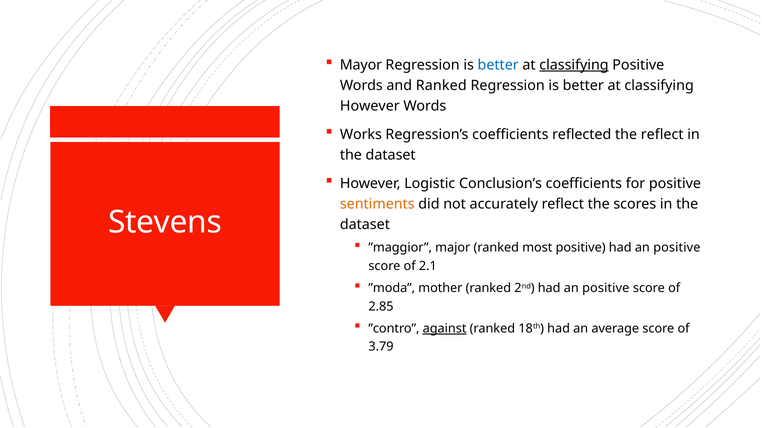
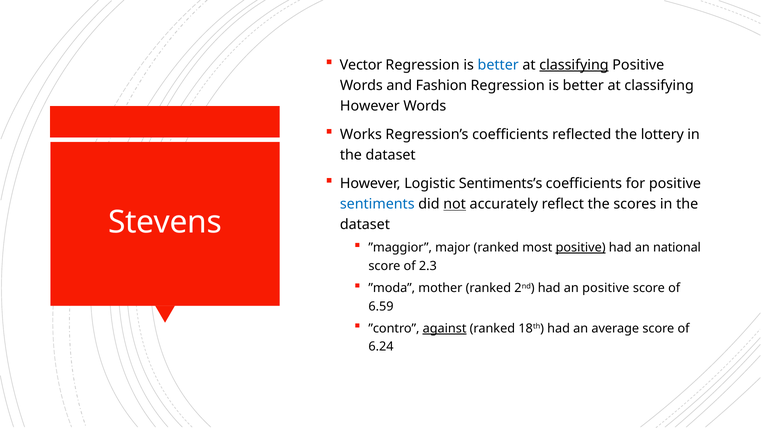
Mayor: Mayor -> Vector (361, 65)
and Ranked: Ranked -> Fashion (441, 86)
the reflect: reflect -> lottery (662, 135)
Conclusion’s: Conclusion’s -> Sentiments’s (501, 184)
sentiments colour: orange -> blue (377, 204)
not underline: none -> present (455, 204)
positive underline: none -> present (581, 248)
positive: positive -> national (677, 248)
2.1: 2.1 -> 2.3 (428, 266)
2.85: 2.85 -> 6.59 (381, 307)
3.79: 3.79 -> 6.24 (381, 347)
